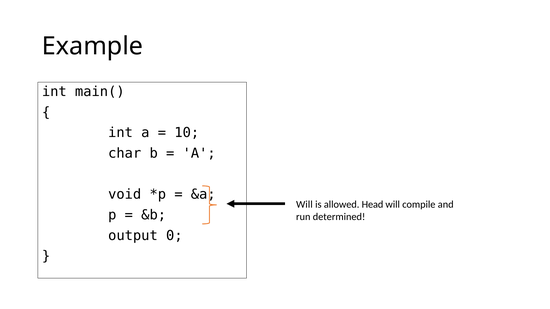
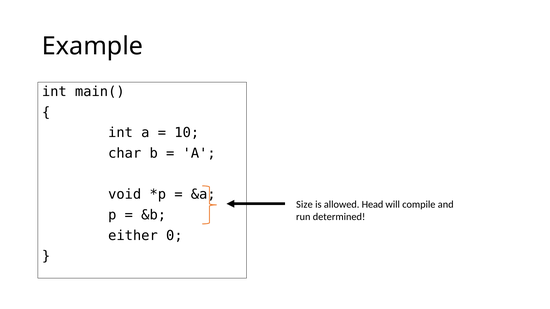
Will: Will -> Size (304, 205)
output: output -> either (133, 236)
